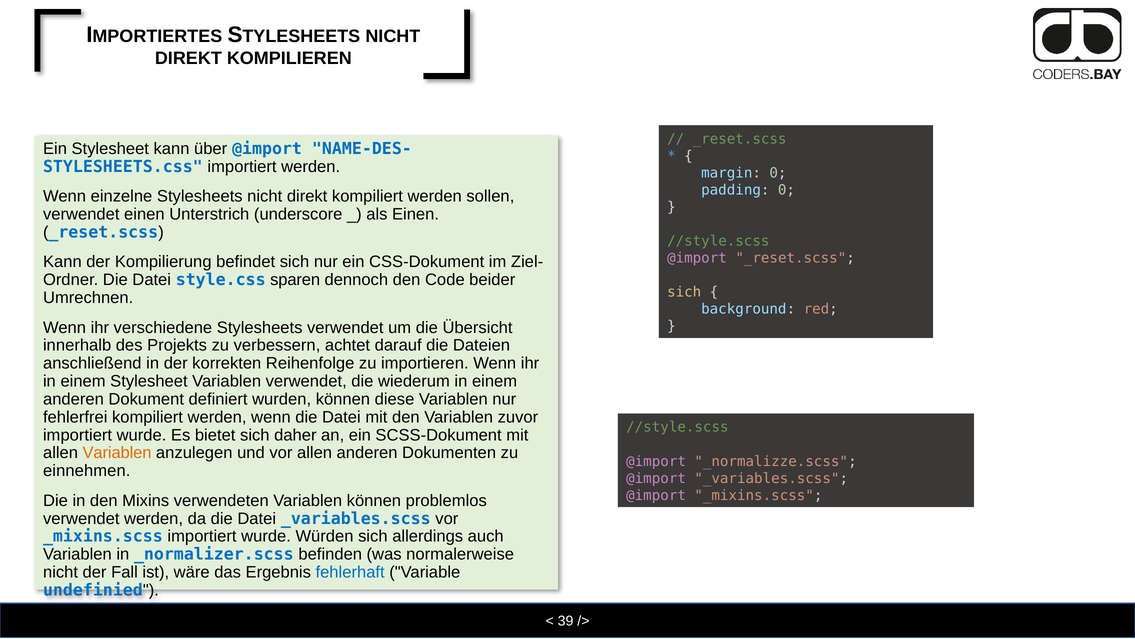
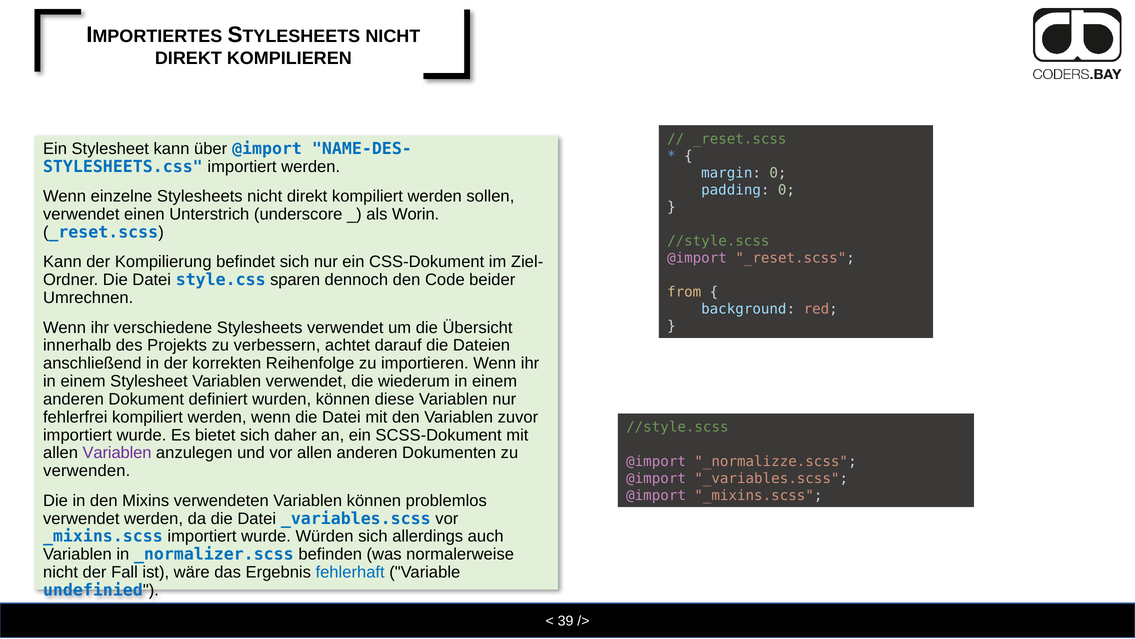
als Einen: Einen -> Worin (416, 214)
sich: sich -> from (684, 292)
Variablen colour: orange -> purple (117, 453)
einnehmen: einnehmen -> verwenden (87, 470)
